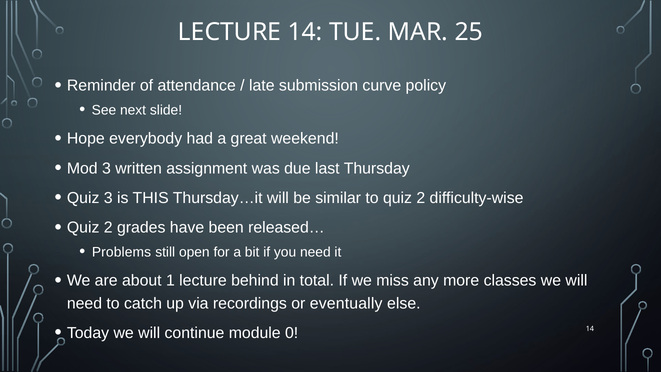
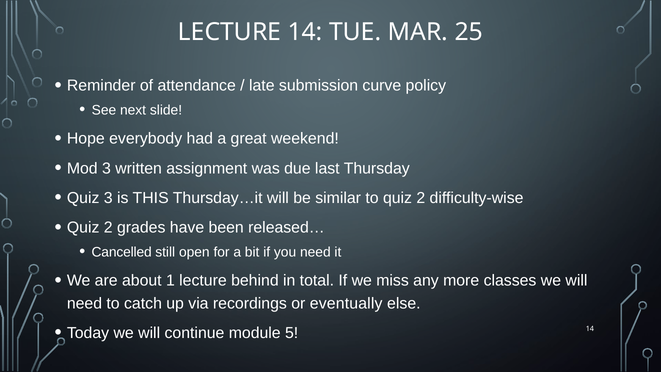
Problems: Problems -> Cancelled (122, 252)
0: 0 -> 5 (292, 333)
